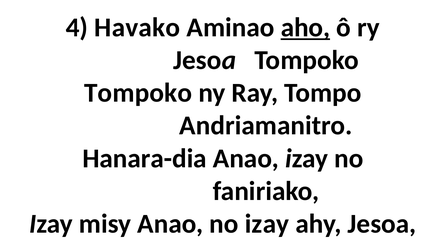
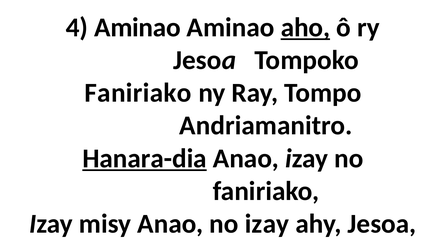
4 Havako: Havako -> Aminao (137, 28)
Tompoko: Tompoko -> Faniriako (138, 93)
Hanara-dia underline: none -> present (145, 158)
